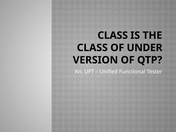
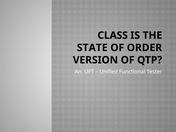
CLASS: CLASS -> STATE (92, 48)
UNDER: UNDER -> ORDER (144, 48)
